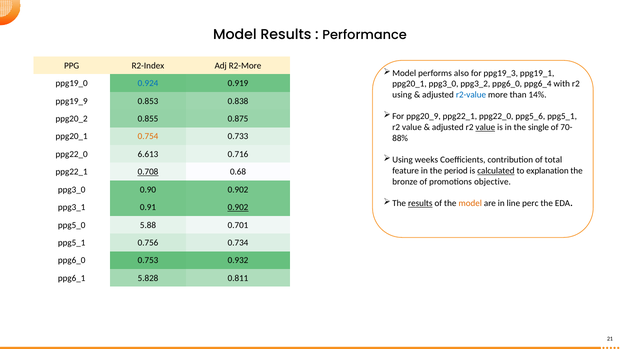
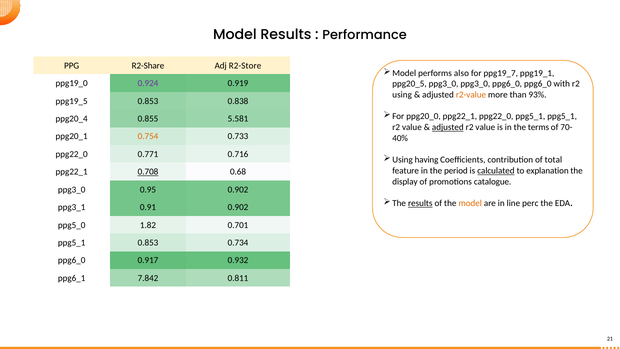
R2-Index: R2-Index -> R2-Share (148, 66)
R2-More: R2-More -> R2-Store (245, 66)
ppg19_3: ppg19_3 -> ppg19_7 (501, 73)
0.924 colour: blue -> purple (148, 83)
ppg20_1: ppg20_1 -> ppg20_5 (409, 84)
ppg3_0 ppg3_2: ppg3_2 -> ppg3_0 (475, 84)
ppg6_0 ppg6_4: ppg6_4 -> ppg6_0 (538, 84)
r2-value colour: blue -> orange (471, 95)
14%: 14% -> 93% (538, 95)
ppg19_9: ppg19_9 -> ppg19_5 (72, 101)
ppg20_9: ppg20_9 -> ppg20_0 (423, 116)
ppg22_0 ppg5_6: ppg5_6 -> ppg5_1 (530, 116)
ppg20_2: ppg20_2 -> ppg20_4 (72, 119)
0.875: 0.875 -> 5.581 (238, 119)
adjusted underline: none -> present (448, 127)
value underline: present -> none (485, 127)
single: single -> terms (539, 127)
88%: 88% -> 40% (400, 138)
6.613: 6.613 -> 0.771 (148, 154)
weeks: weeks -> having (427, 160)
bronze: bronze -> display (405, 182)
objective: objective -> catalogue (493, 182)
0.90: 0.90 -> 0.95 (148, 189)
0.902 underline: present -> none (238, 207)
5.88: 5.88 -> 1.82 (148, 225)
ppg5_1 0.756: 0.756 -> 0.853 (148, 243)
0.753: 0.753 -> 0.917 (148, 260)
5.828: 5.828 -> 7.842 (148, 278)
